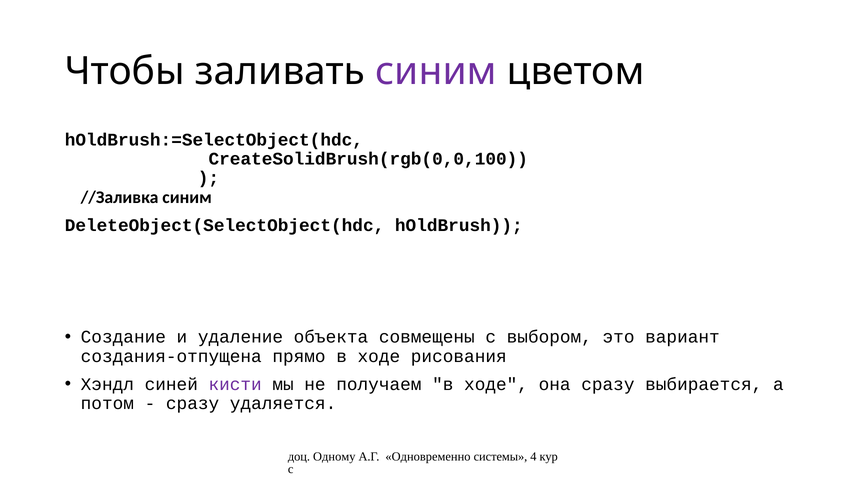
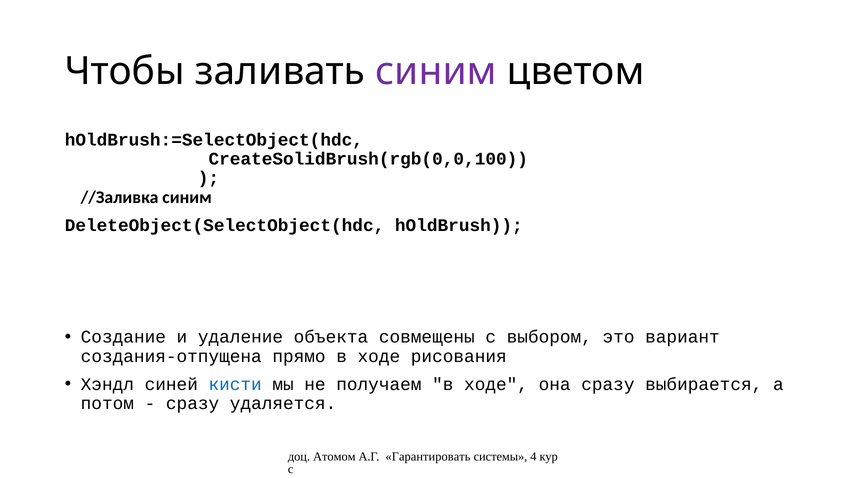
кисти colour: purple -> blue (235, 384)
Одному: Одному -> Атомом (334, 457)
Одновременно: Одновременно -> Гарантировать (428, 457)
